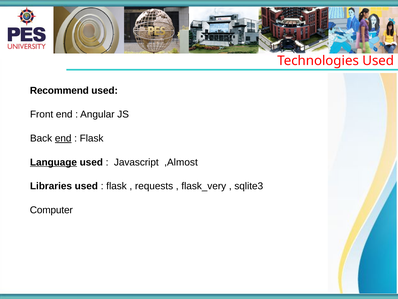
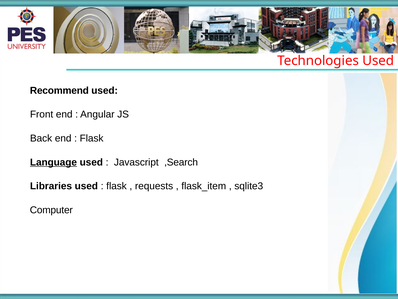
end underline: present -> none (63, 138)
,Almost: ,Almost -> ,Search (181, 162)
flask_very: flask_very -> flask_item (204, 186)
